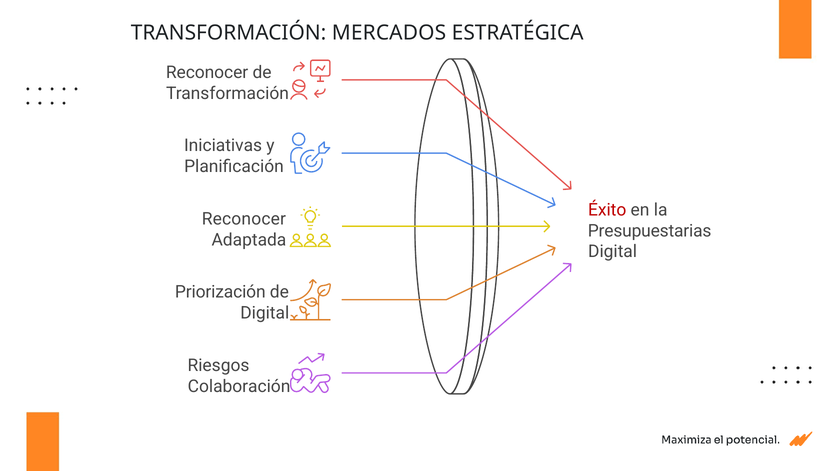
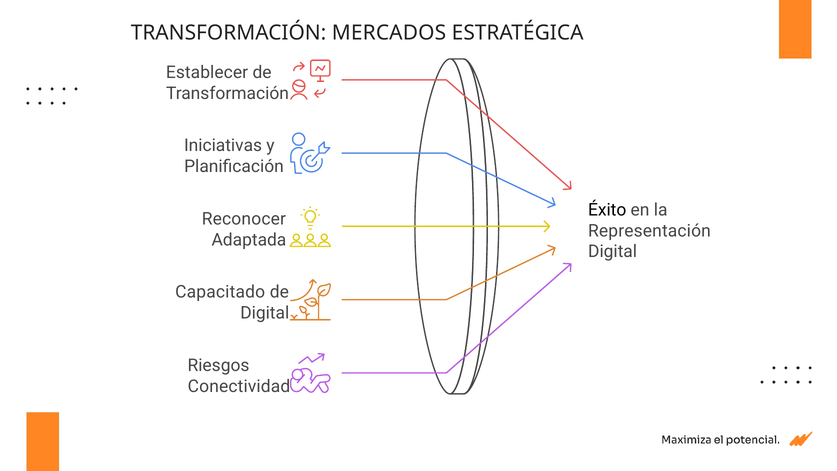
Reconocer: Reconocer -> Establecer (207, 72)
Éxito colour: red -> black (607, 210)
Presupuestarias: Presupuestarias -> Representación (649, 231)
Priorización: Priorización -> Capacitado (220, 292)
Colaboración: Colaboración -> Conectividad (239, 386)
